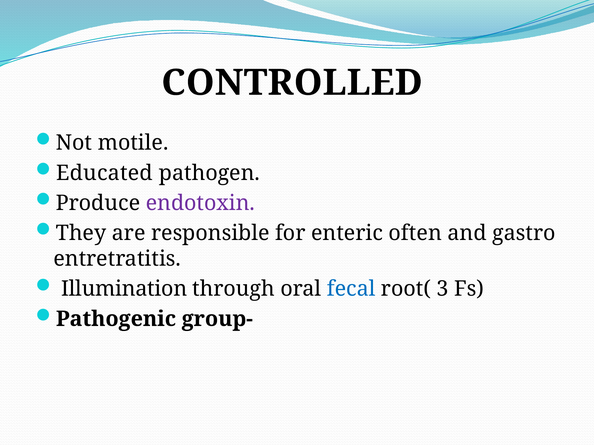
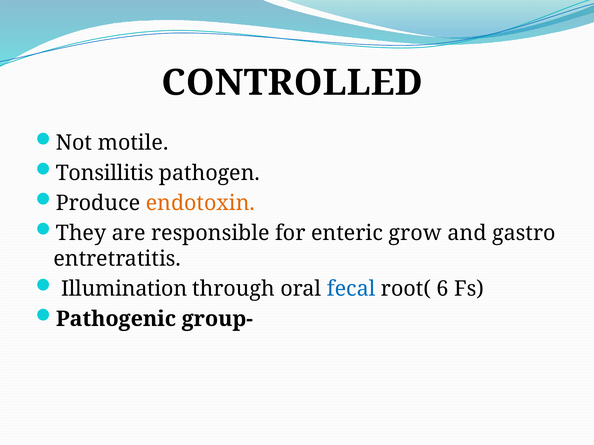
Educated: Educated -> Tonsillitis (105, 173)
endotoxin colour: purple -> orange (200, 203)
often: often -> grow (415, 233)
3: 3 -> 6 (442, 289)
